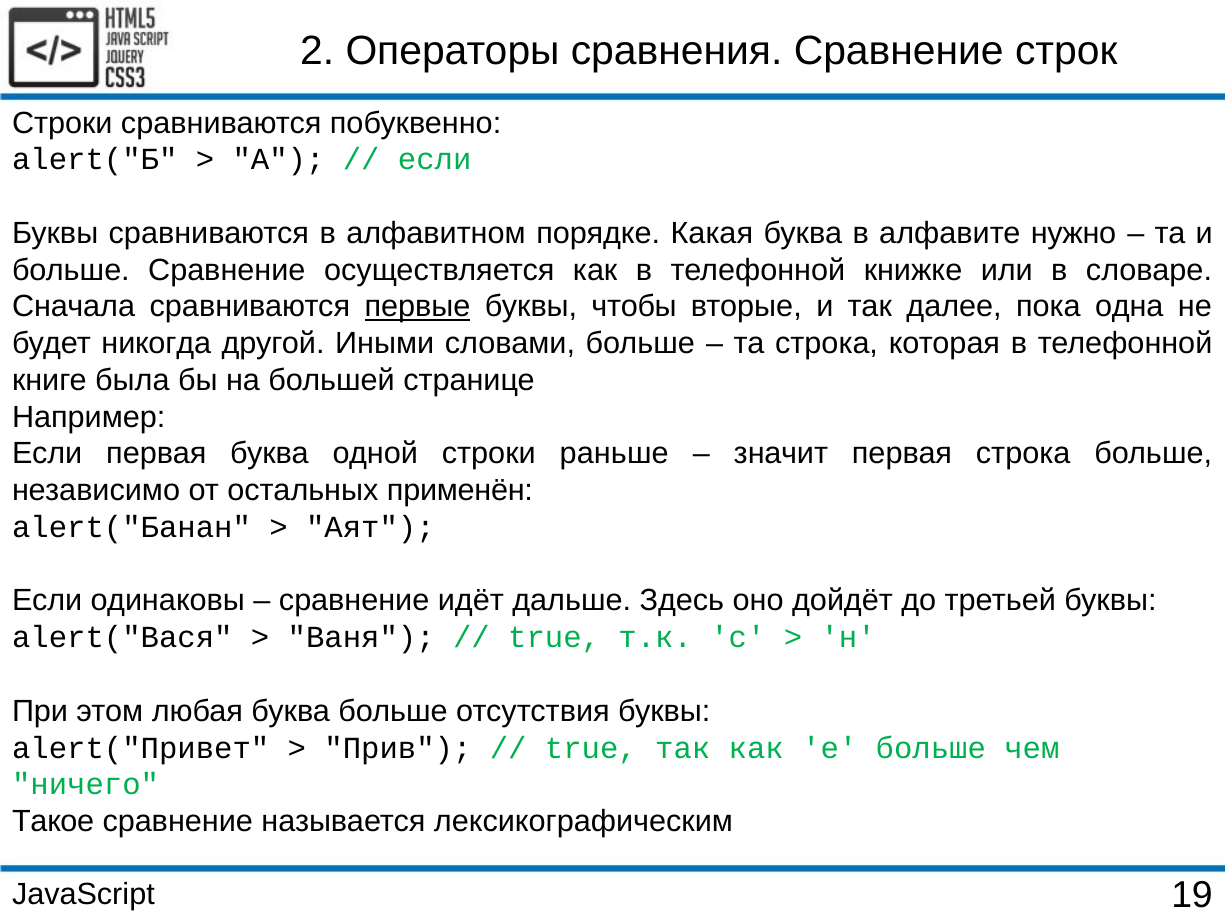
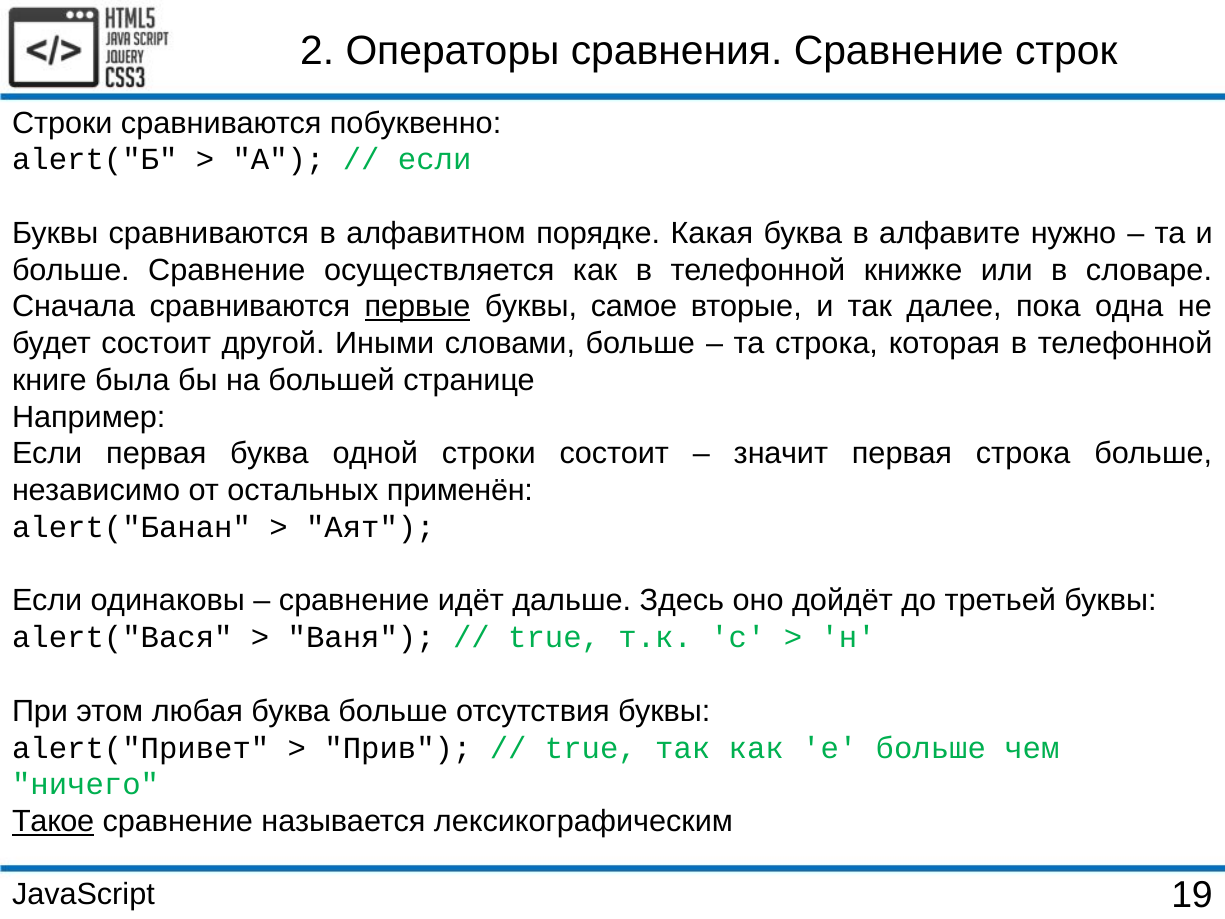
чтобы: чтобы -> самое (634, 307)
будет никогда: никогда -> состоит (156, 343)
строки раньше: раньше -> состоит (614, 454)
Такое underline: none -> present (53, 821)
